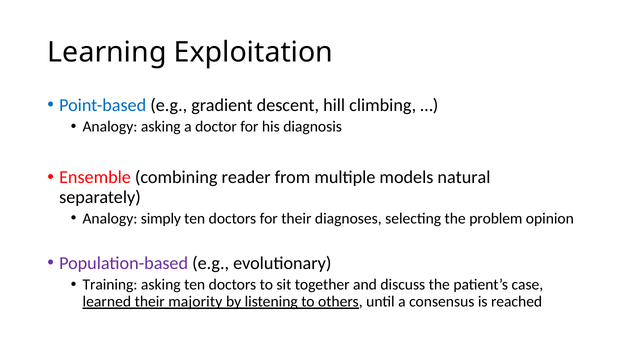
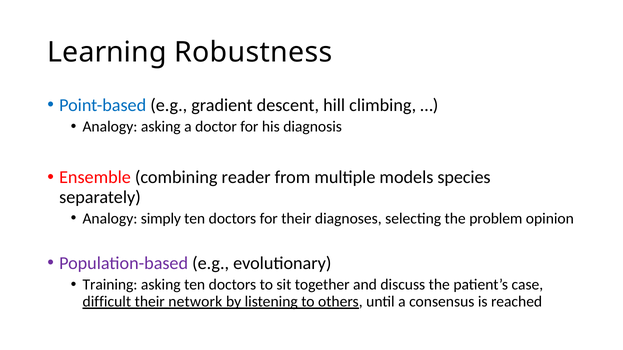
Exploitation: Exploitation -> Robustness (253, 52)
natural: natural -> species (464, 178)
learned: learned -> difficult (107, 302)
majority: majority -> network (195, 302)
